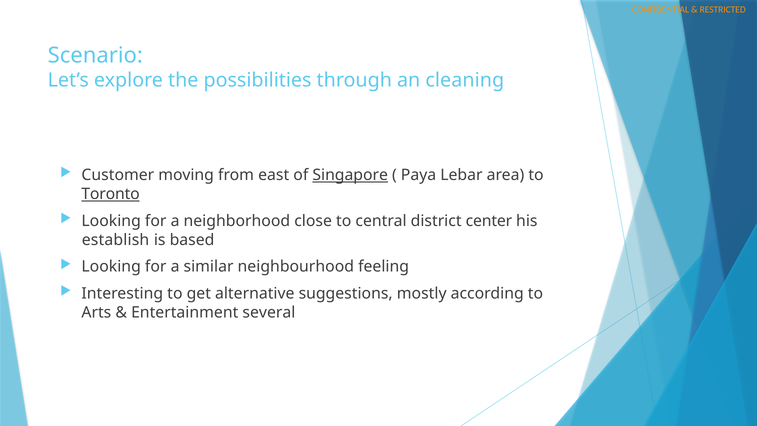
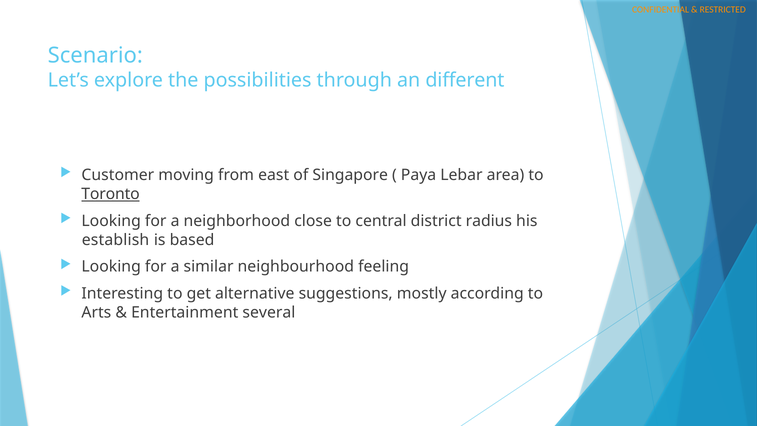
cleaning: cleaning -> different (465, 80)
Singapore underline: present -> none (350, 175)
center: center -> radius (489, 221)
